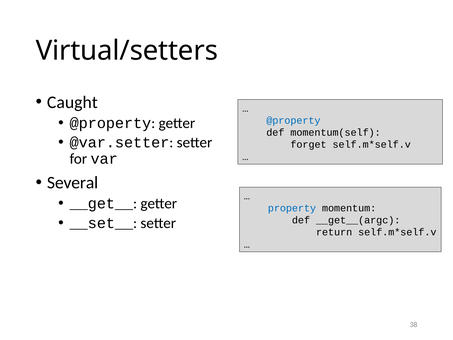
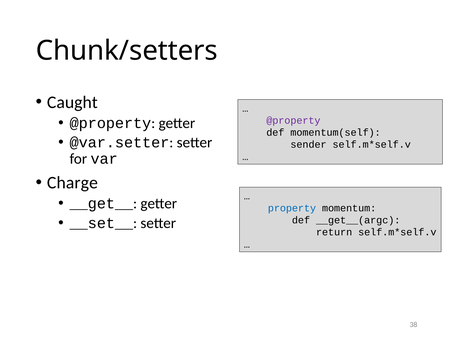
Virtual/setters: Virtual/setters -> Chunk/setters (127, 51)
@property colour: blue -> purple (293, 120)
forget: forget -> sender (309, 145)
Several: Several -> Charge (72, 183)
